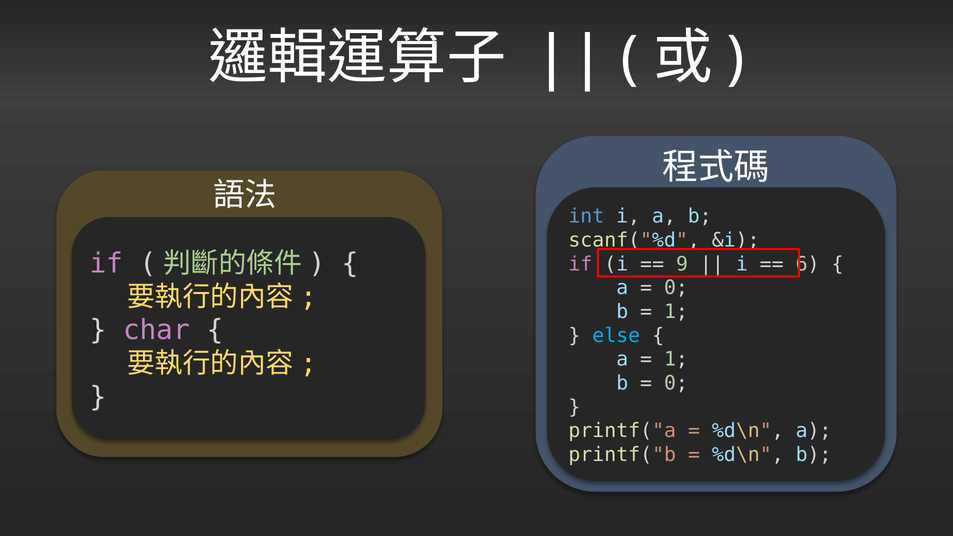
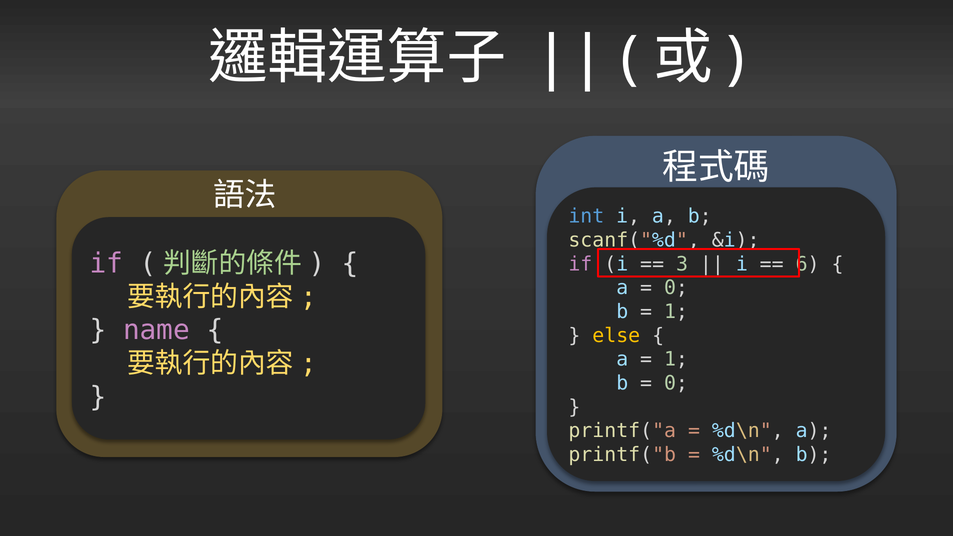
9: 9 -> 3 (682, 264)
char: char -> name (156, 330)
else colour: light blue -> yellow (616, 336)
